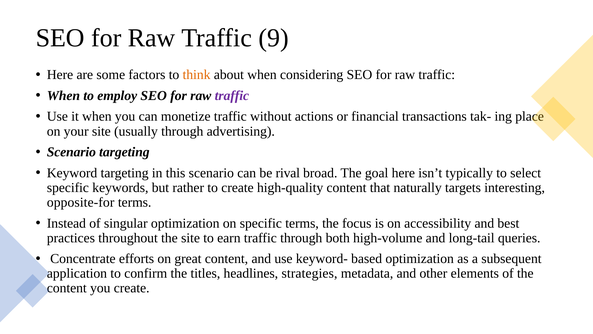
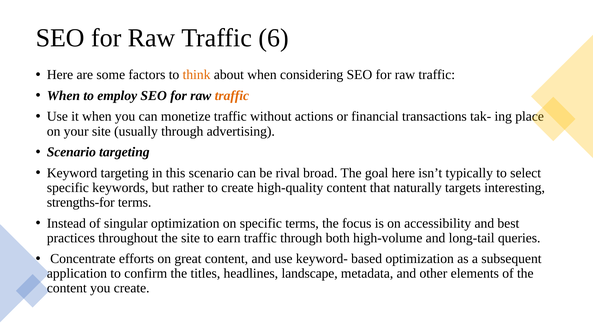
9: 9 -> 6 (274, 38)
traffic colour: purple -> orange (232, 95)
opposite-for: opposite-for -> strengths-for (81, 202)
strategies: strategies -> landscape (310, 273)
